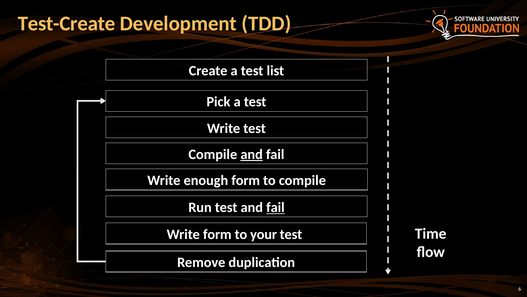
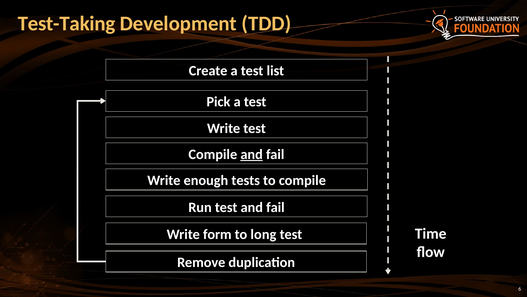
Test-Create: Test-Create -> Test-Taking (67, 23)
enough form: form -> tests (246, 180)
fail underline: present -> none (275, 207)
your: your -> long (263, 234)
